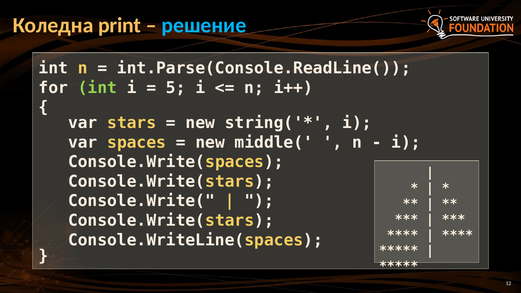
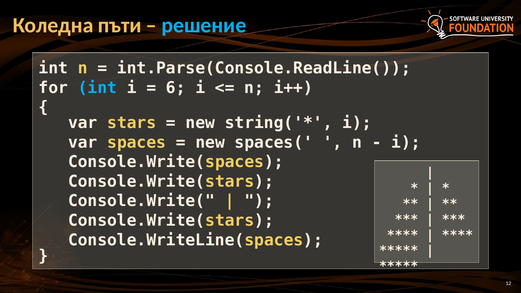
print: print -> пъти (120, 25)
int colour: light green -> light blue (97, 88)
5: 5 -> 6 (176, 88)
middle(: middle( -> spaces( (274, 142)
